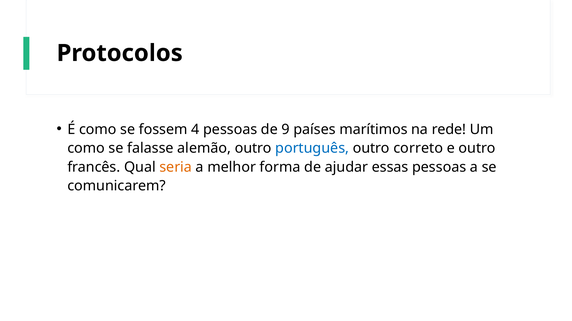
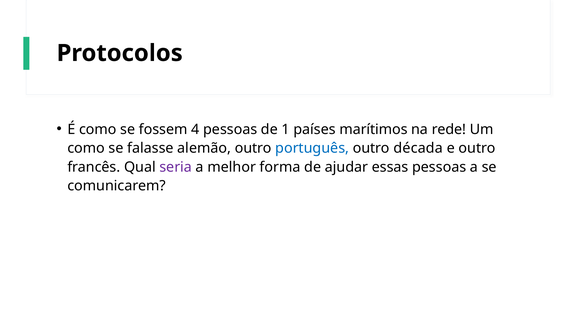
9: 9 -> 1 (286, 130)
correto: correto -> década (418, 149)
seria colour: orange -> purple (176, 167)
